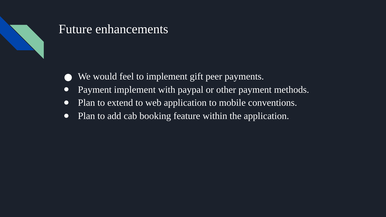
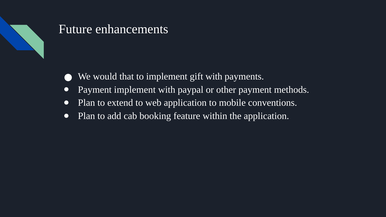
feel: feel -> that (127, 76)
gift peer: peer -> with (214, 76)
